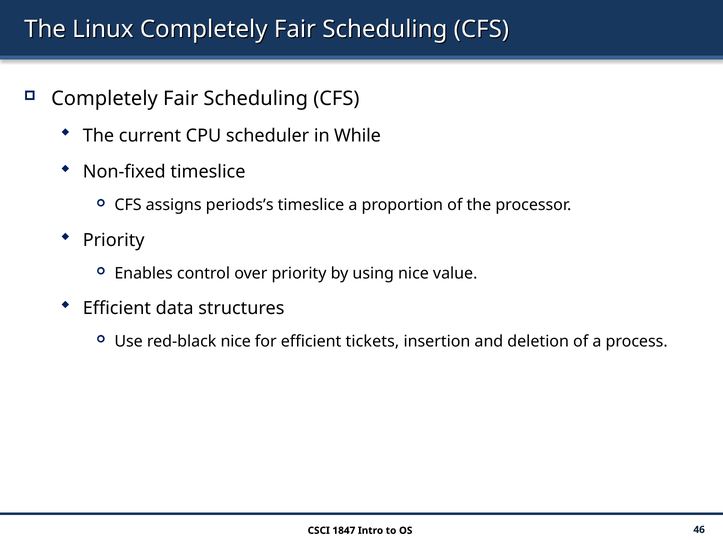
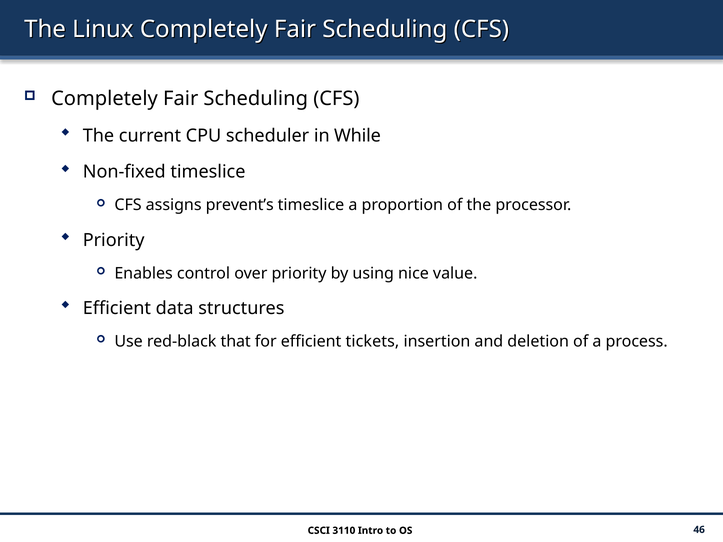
periods’s: periods’s -> prevent’s (240, 205)
red-black nice: nice -> that (236, 342)
1847: 1847 -> 3110 (344, 531)
